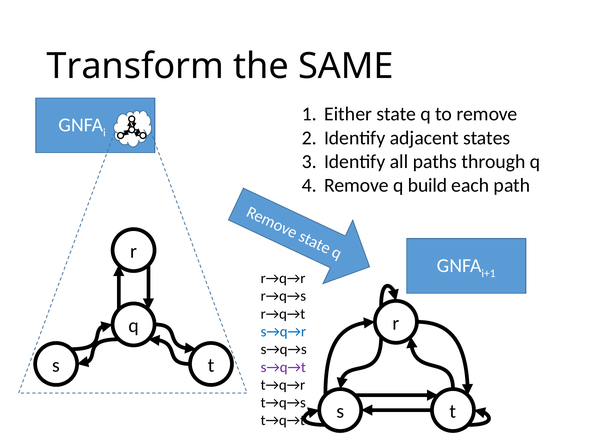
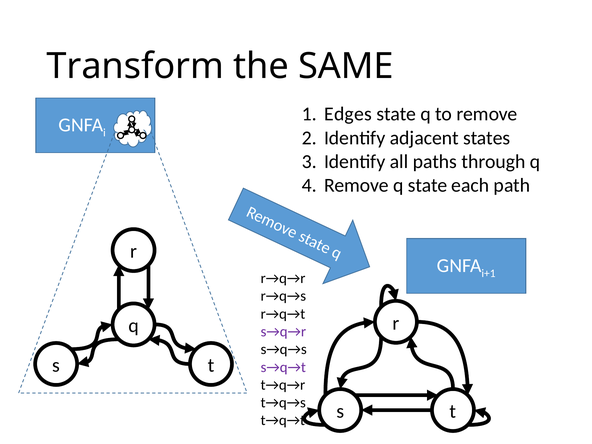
Either: Either -> Edges (348, 114)
q build: build -> state (428, 185)
s→q→r colour: blue -> purple (283, 332)
